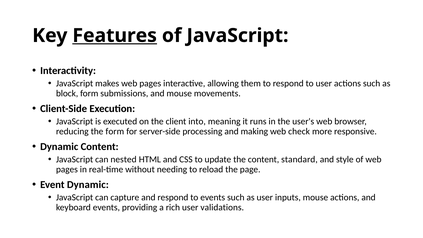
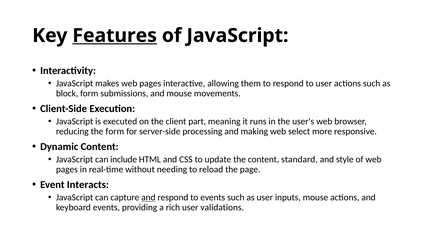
into: into -> part (197, 121)
check: check -> select (299, 131)
nested: nested -> include (124, 159)
Event Dynamic: Dynamic -> Interacts (88, 185)
and underline: none -> present (148, 197)
